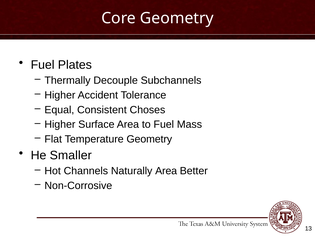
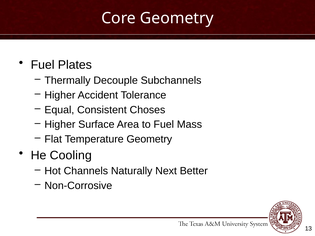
Smaller: Smaller -> Cooling (71, 156)
Naturally Area: Area -> Next (166, 171)
